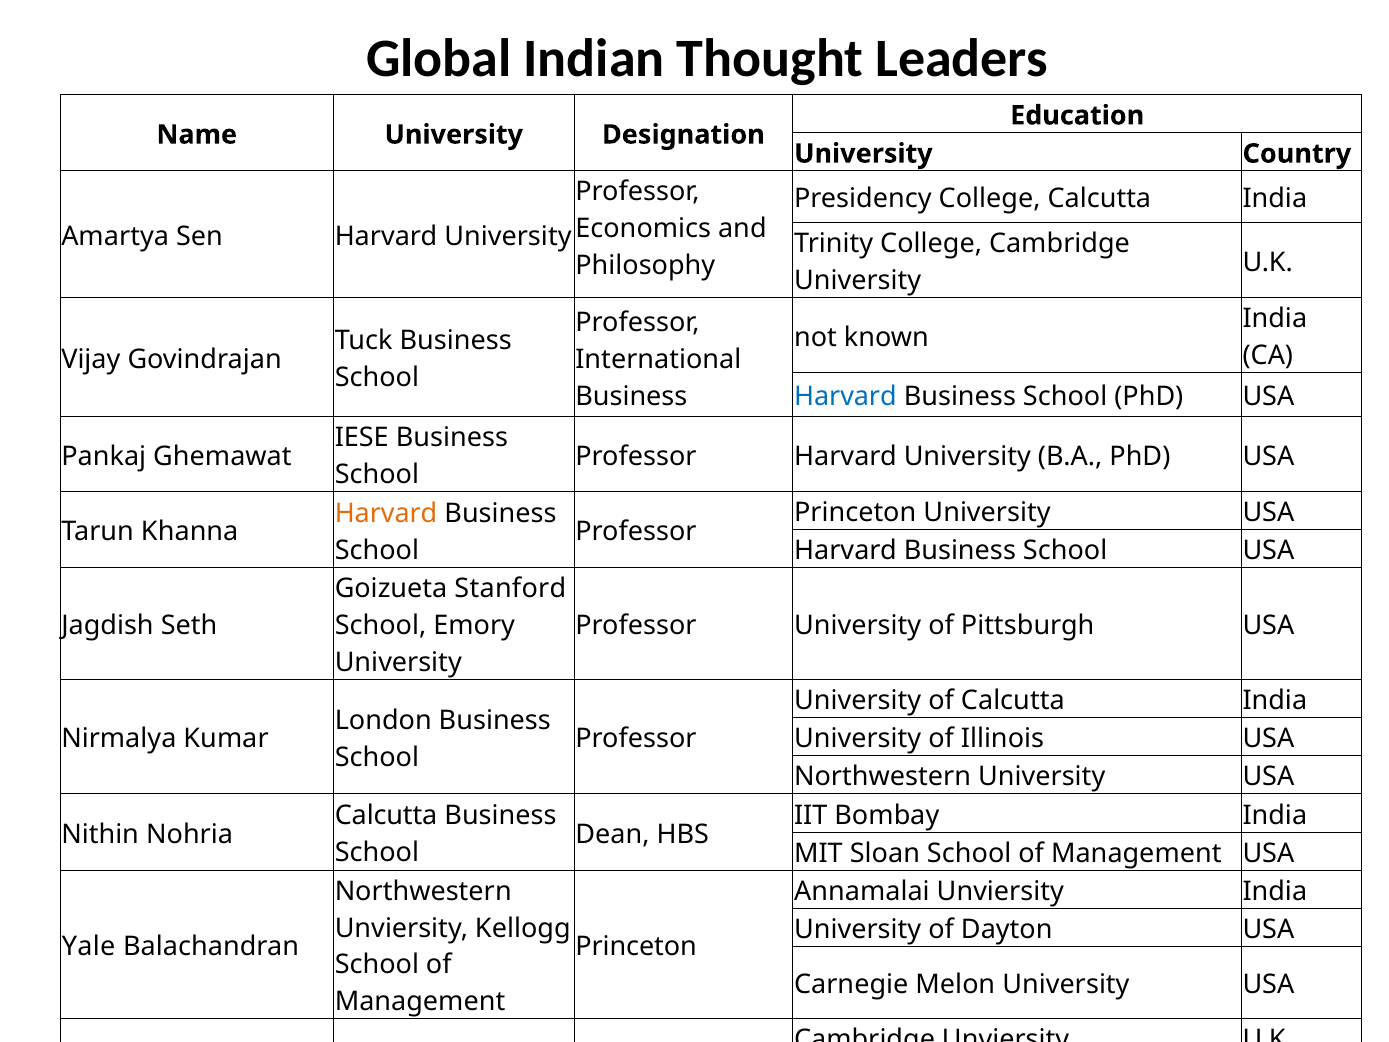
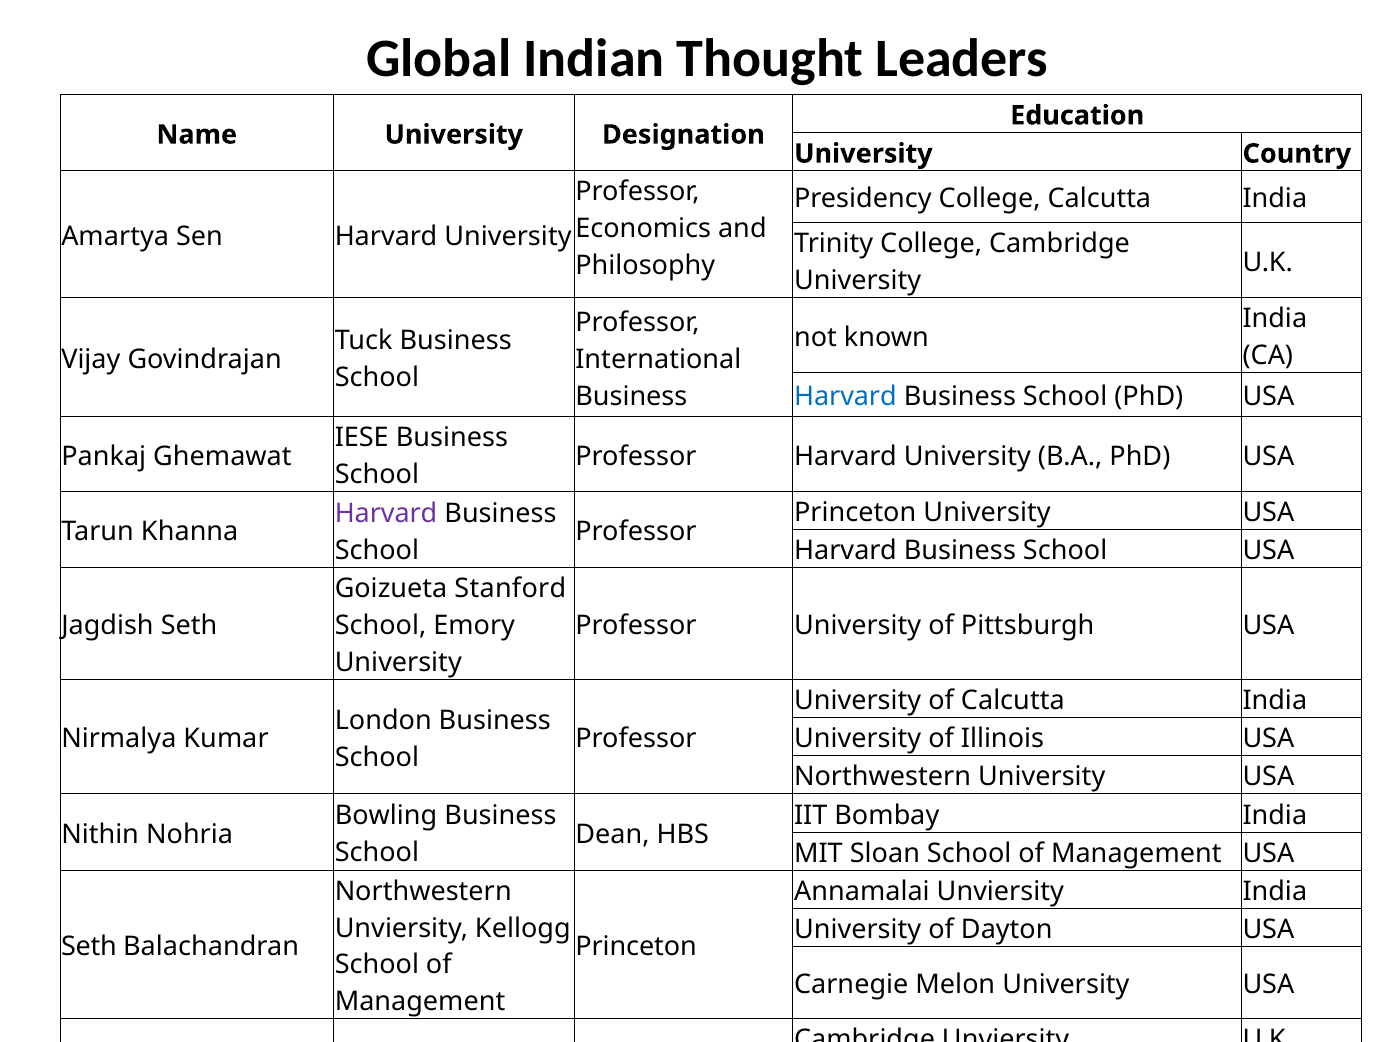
Harvard colour: orange -> purple (386, 513)
Calcutta: Calcutta -> Bowling (386, 816)
Yale: Yale -> Seth (89, 946)
